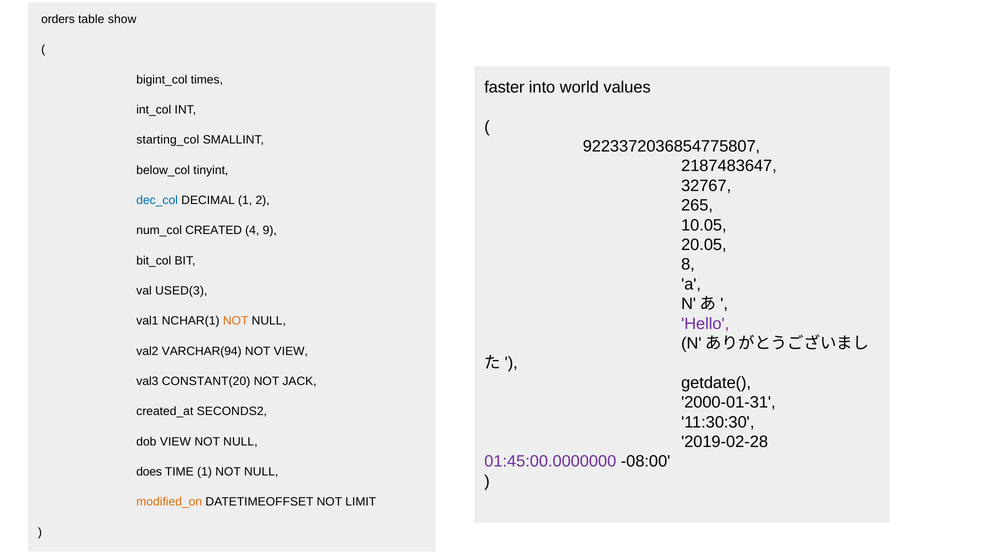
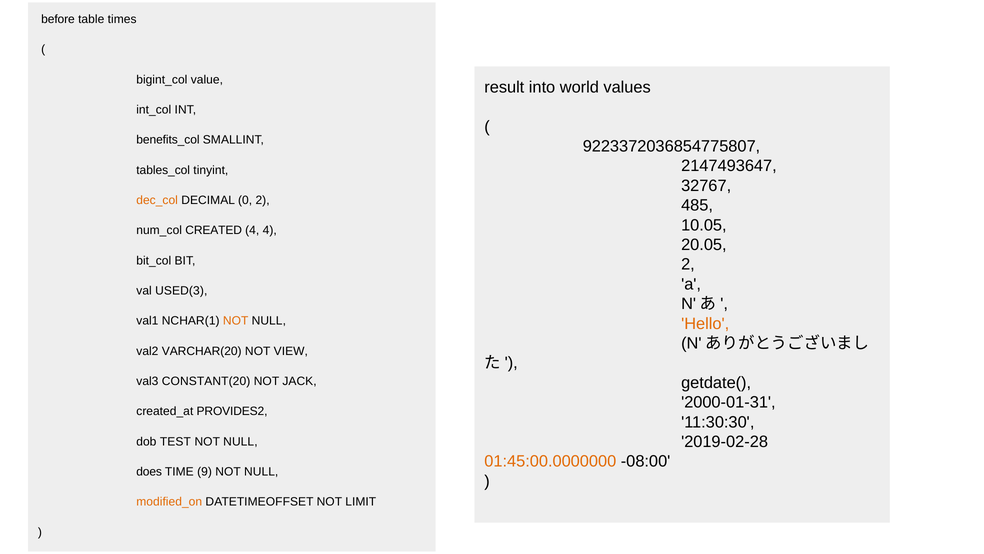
orders: orders -> before (58, 19)
show: show -> times (122, 19)
times: times -> value (207, 80)
faster: faster -> result (504, 87)
starting_col: starting_col -> benefits_col (168, 140)
2187483647: 2187483647 -> 2147493647 (729, 166)
below_col: below_col -> tables_col (163, 170)
dec_col colour: blue -> orange (157, 200)
DECIMAL 1: 1 -> 0 (245, 200)
265: 265 -> 485 (697, 205)
4 9: 9 -> 4 (270, 230)
8: 8 -> 2 (688, 264)
Hello colour: purple -> orange (705, 323)
VARCHAR(94: VARCHAR(94 -> VARCHAR(20 (202, 351)
SECONDS2: SECONDS2 -> PROVIDES2 (232, 411)
dob VIEW: VIEW -> TEST (175, 441)
01:45:00.0000000 colour: purple -> orange (550, 461)
TIME 1: 1 -> 9 (205, 471)
